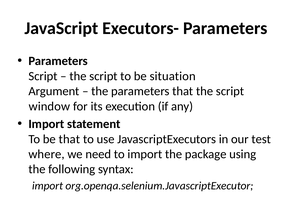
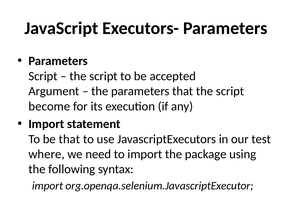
situation: situation -> accepted (173, 76)
window: window -> become (49, 106)
